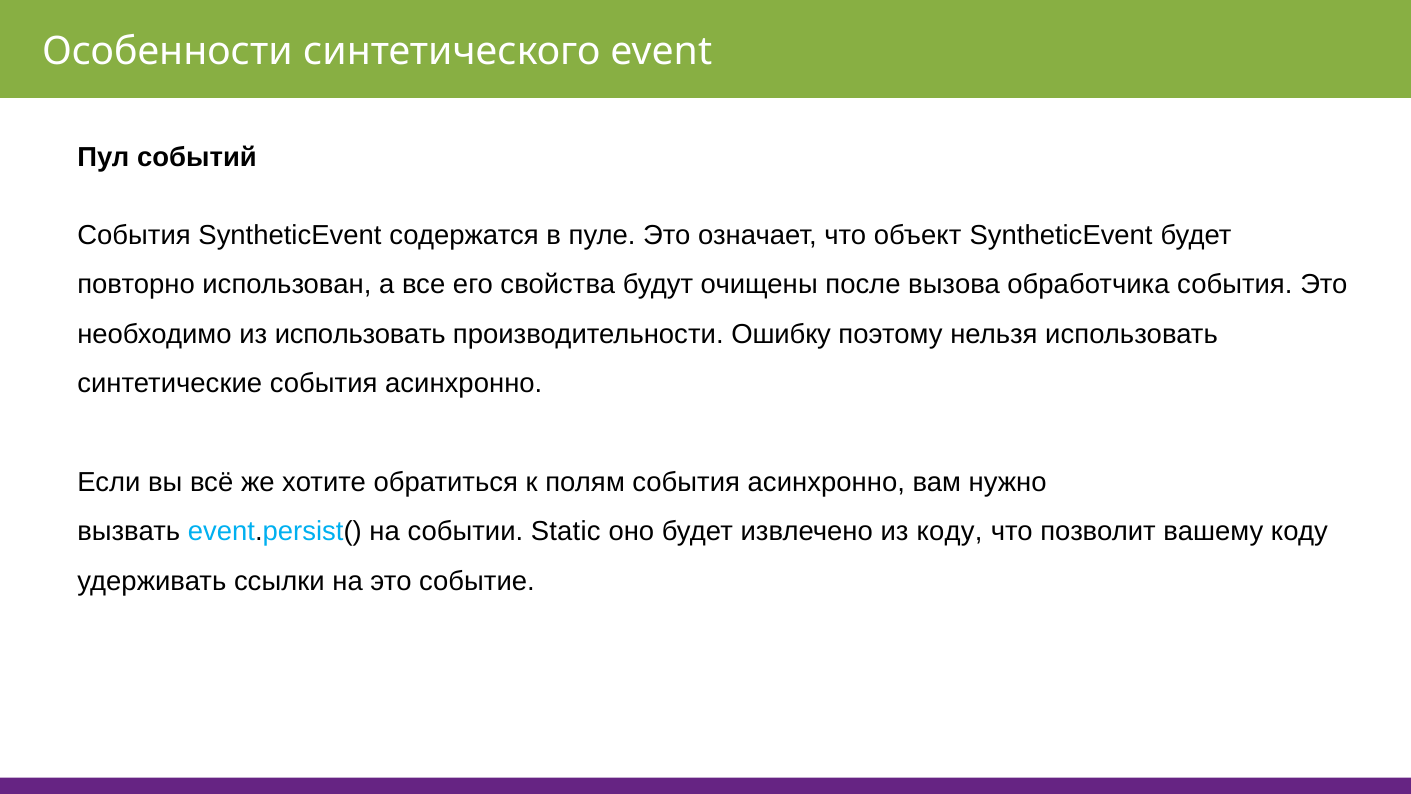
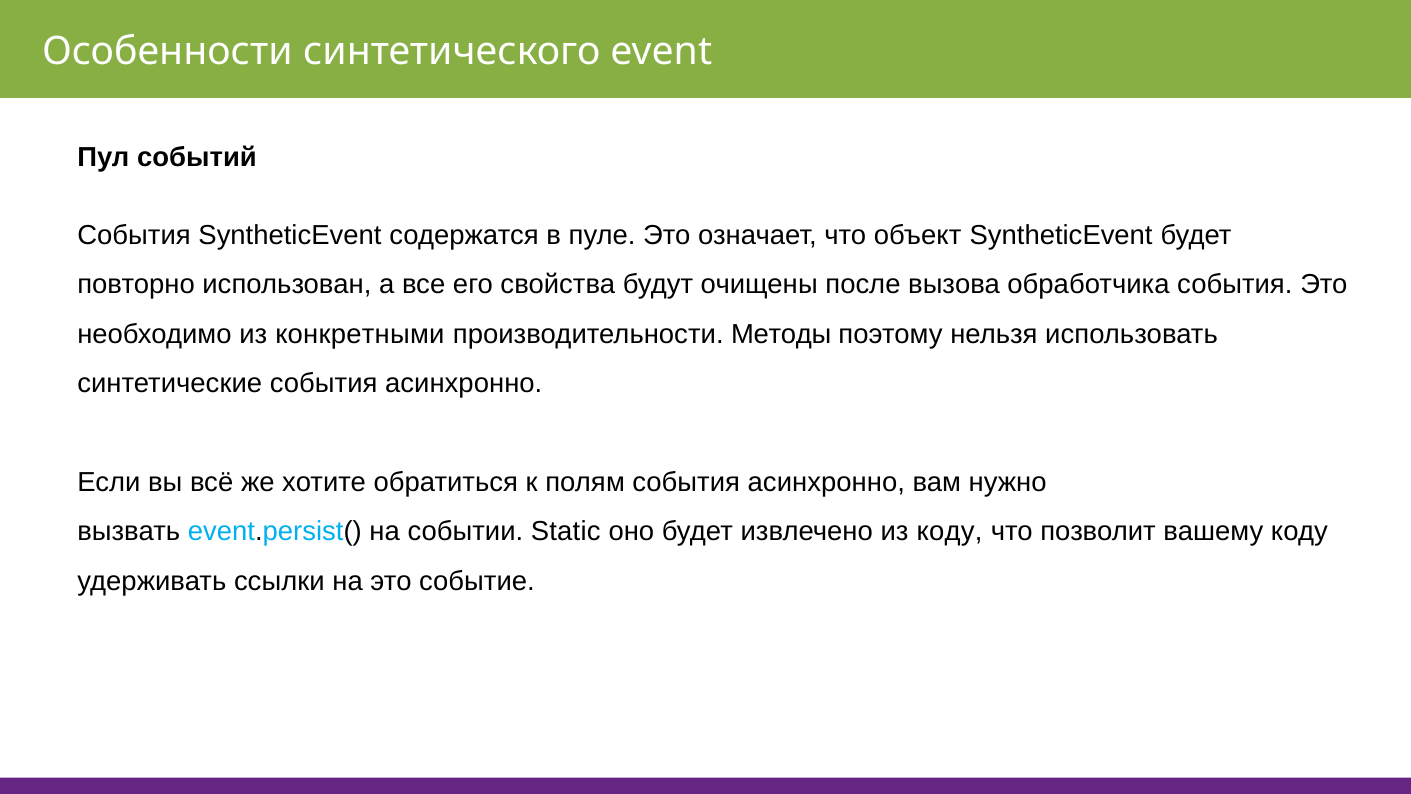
из использовать: использовать -> конкретными (360, 334)
Ошибку: Ошибку -> Методы (781, 334)
